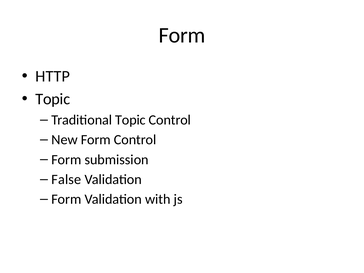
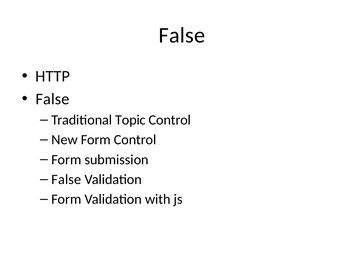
Form: Form -> False (182, 35)
Topic: Topic -> False (53, 99)
